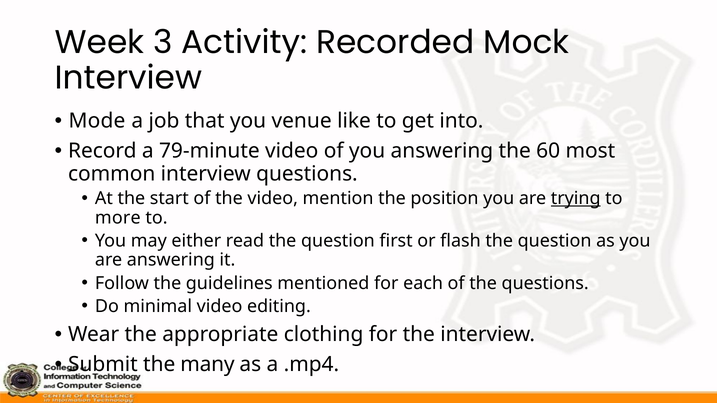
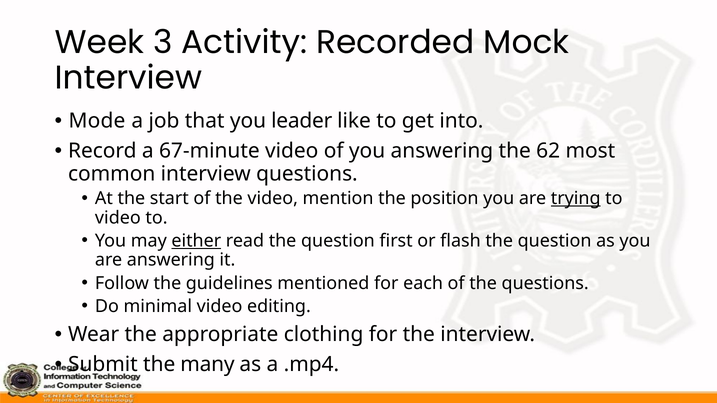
venue: venue -> leader (302, 121)
79-minute: 79-minute -> 67-minute (209, 151)
60: 60 -> 62 (548, 151)
more: more -> video (118, 218)
either underline: none -> present (196, 241)
